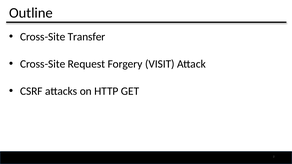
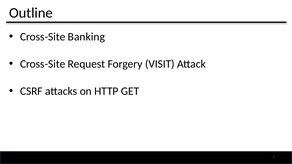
Transfer: Transfer -> Banking (86, 37)
